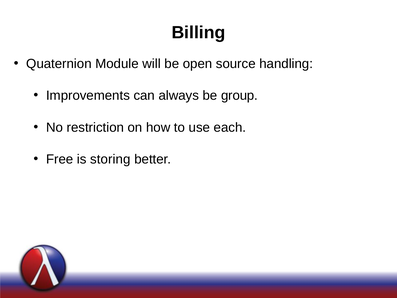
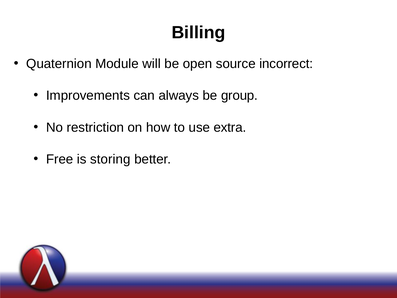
handling: handling -> incorrect (286, 64)
each: each -> extra (230, 127)
